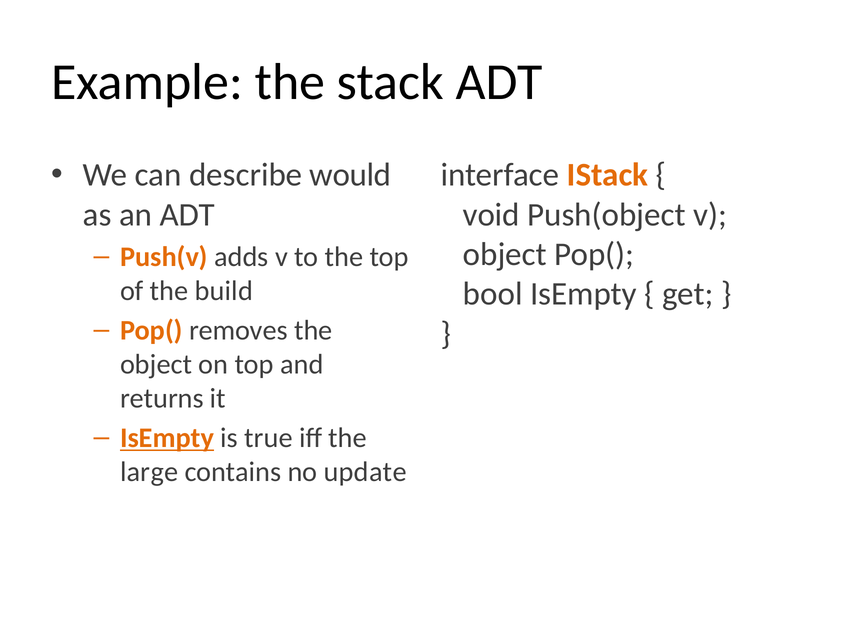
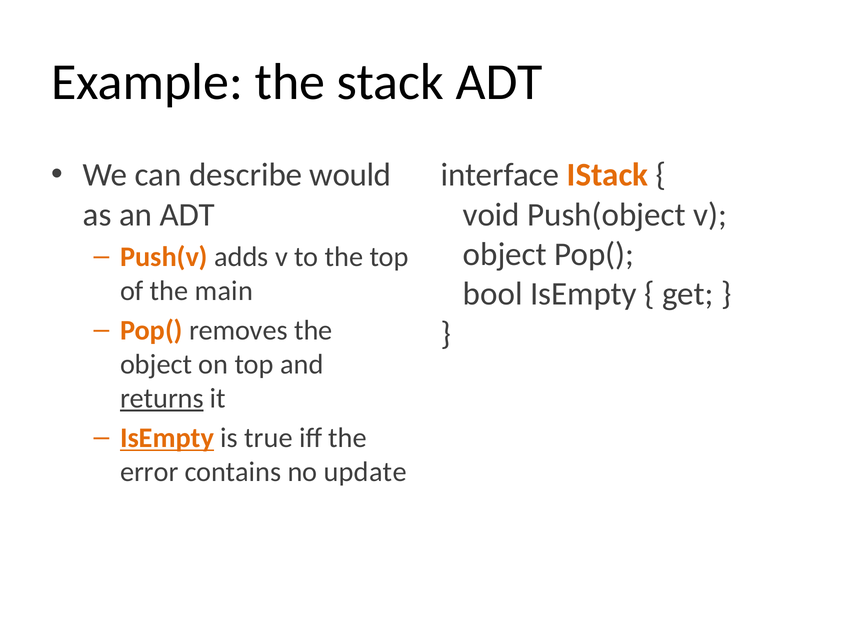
build: build -> main (224, 291)
returns underline: none -> present (162, 399)
large: large -> error (149, 472)
